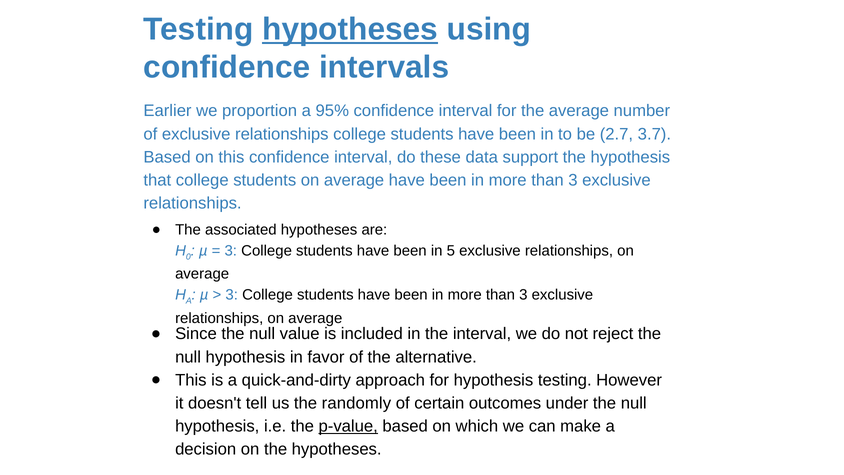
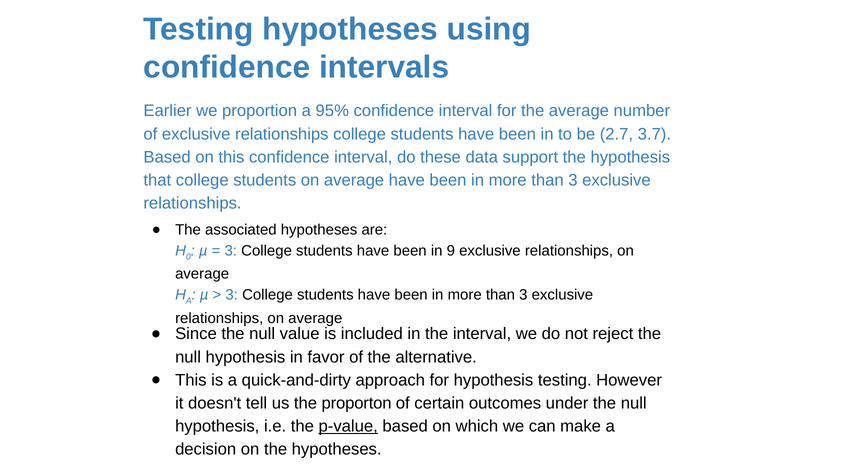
hypotheses underline: present -> none (350, 29)
5: 5 -> 9 (451, 251)
randomly: randomly -> proporton (357, 403)
